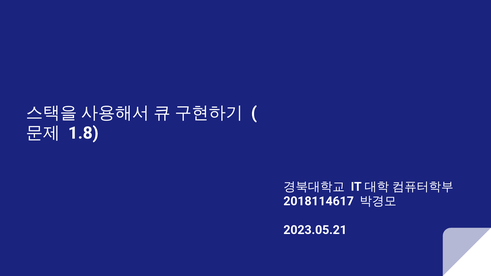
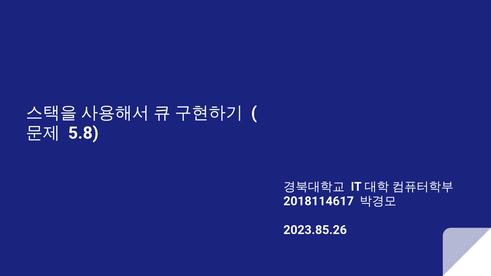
1.8: 1.8 -> 5.8 (83, 133)
2023.05.21: 2023.05.21 -> 2023.85.26 (315, 230)
